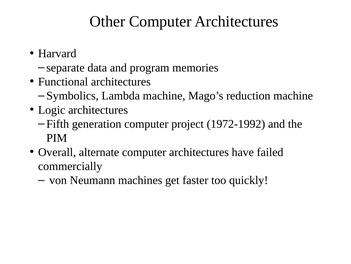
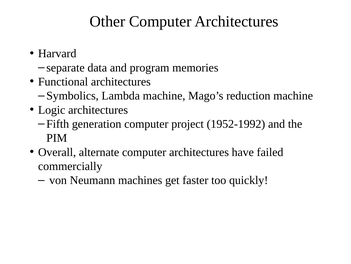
1972-1992: 1972-1992 -> 1952-1992 (236, 124)
